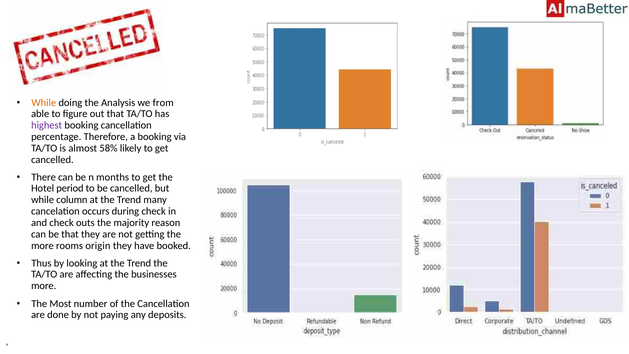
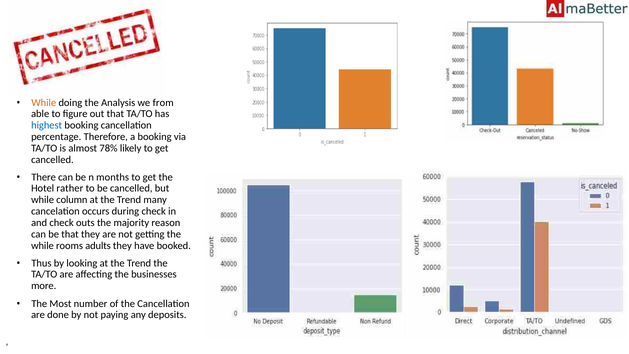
highest colour: purple -> blue (47, 125)
58%: 58% -> 78% (109, 148)
period: period -> rather (70, 188)
more: more -> while (42, 246)
origin: origin -> adults (98, 246)
